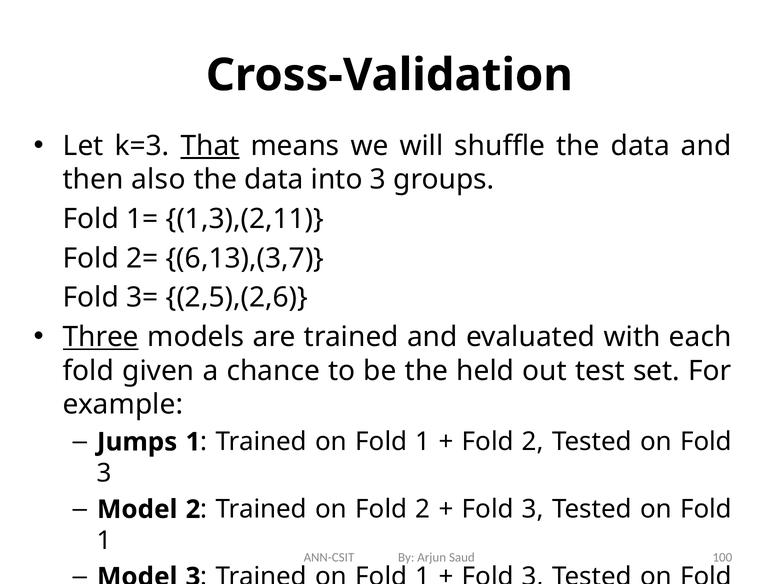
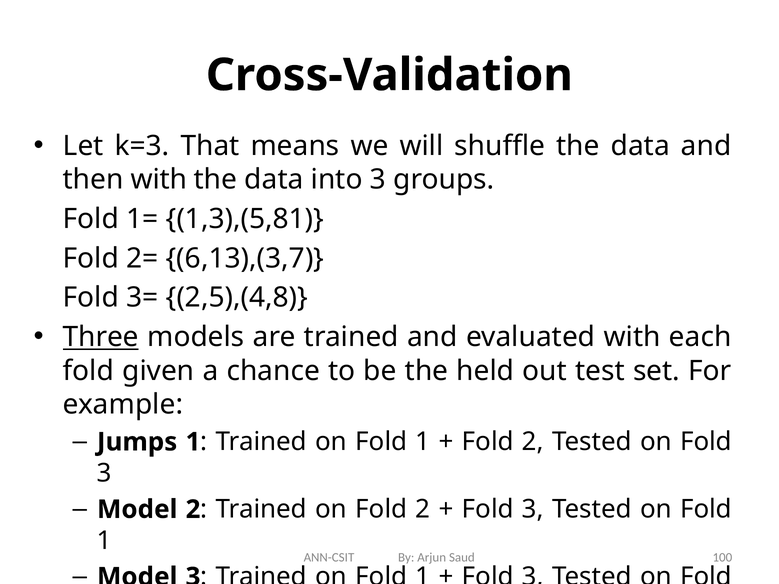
That underline: present -> none (210, 146)
then also: also -> with (159, 180)
1,3),(2,11: 1,3),(2,11 -> 1,3),(5,81 (245, 219)
2,5),(2,6: 2,5),(2,6 -> 2,5),(4,8 (237, 298)
